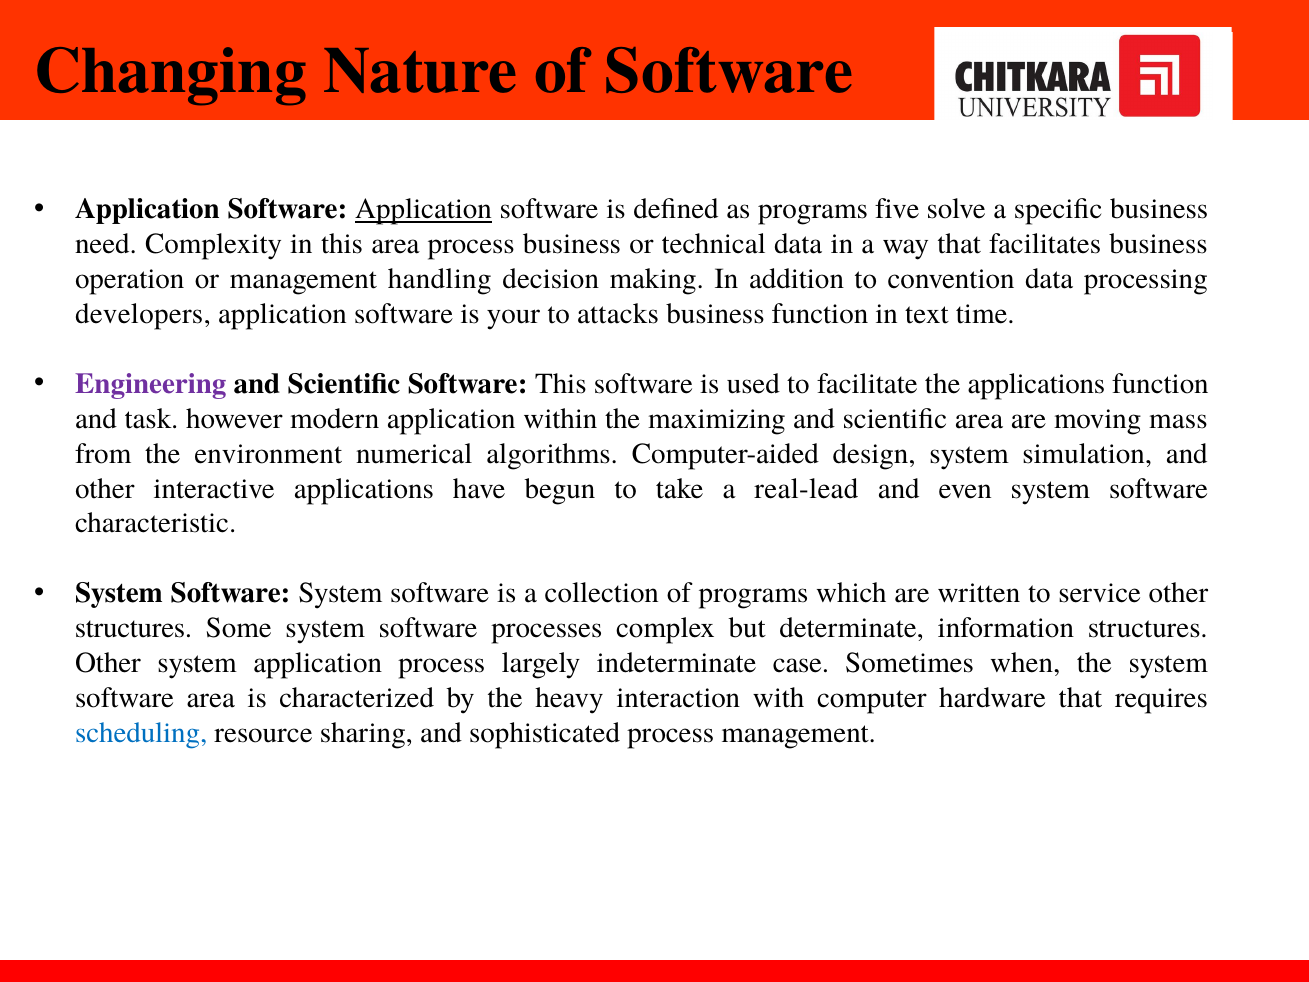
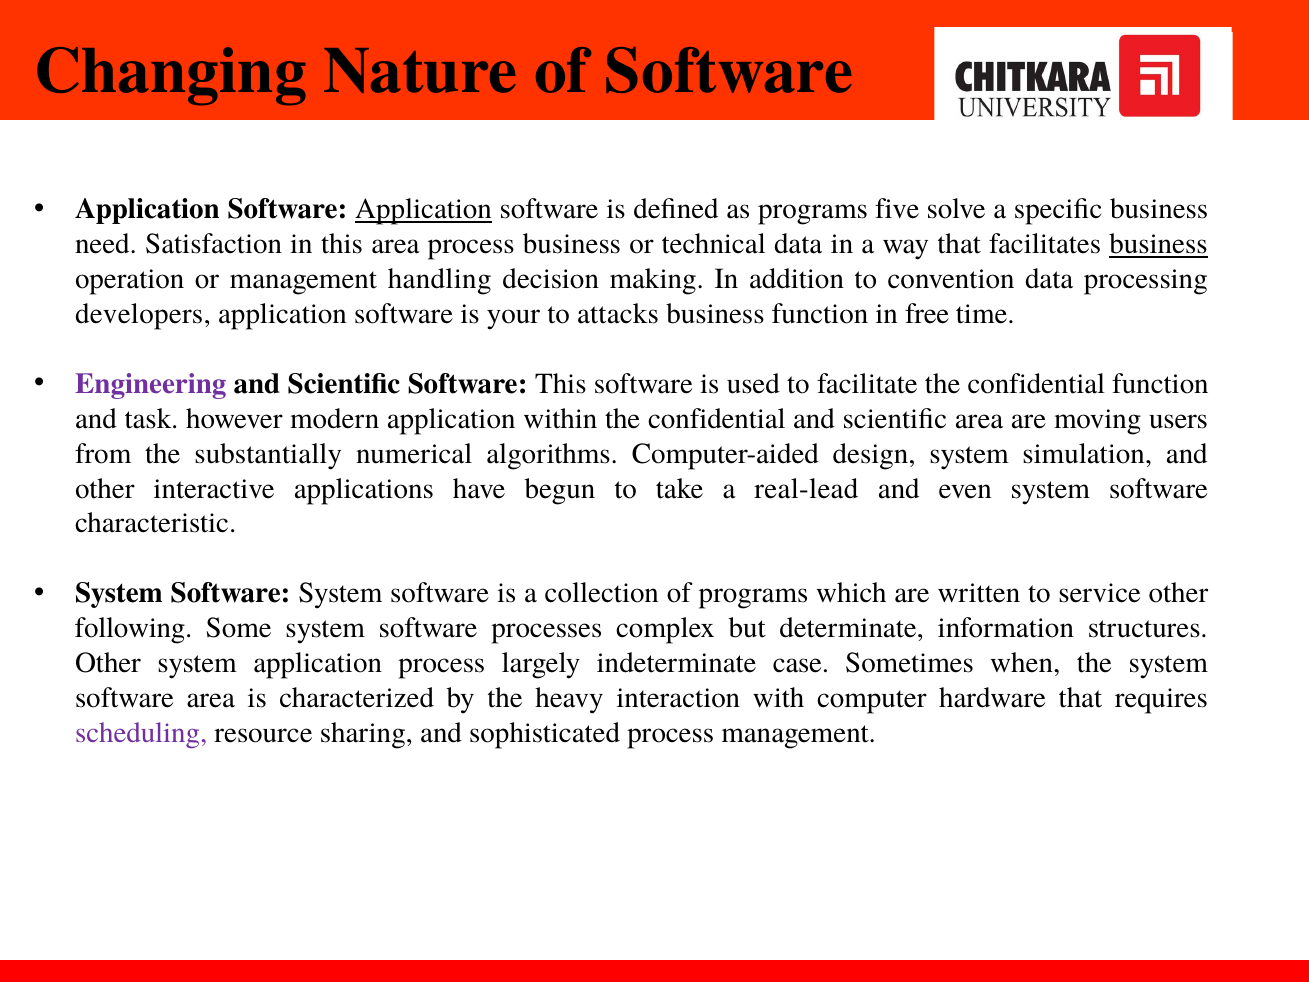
Complexity: Complexity -> Satisfaction (214, 244)
business underline: none -> present (1158, 244)
text: text -> free (927, 314)
facilitate the applications: applications -> confidential (1036, 384)
within the maximizing: maximizing -> confidential (717, 419)
mass: mass -> users (1179, 419)
environment: environment -> substantially (268, 453)
structures: structures -> following (134, 628)
scheduling colour: blue -> purple (141, 733)
